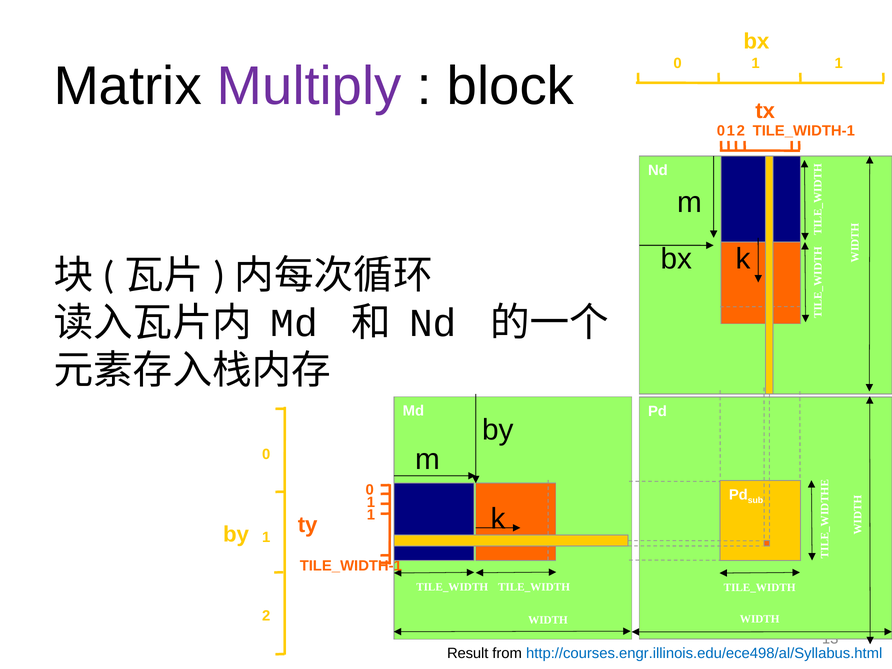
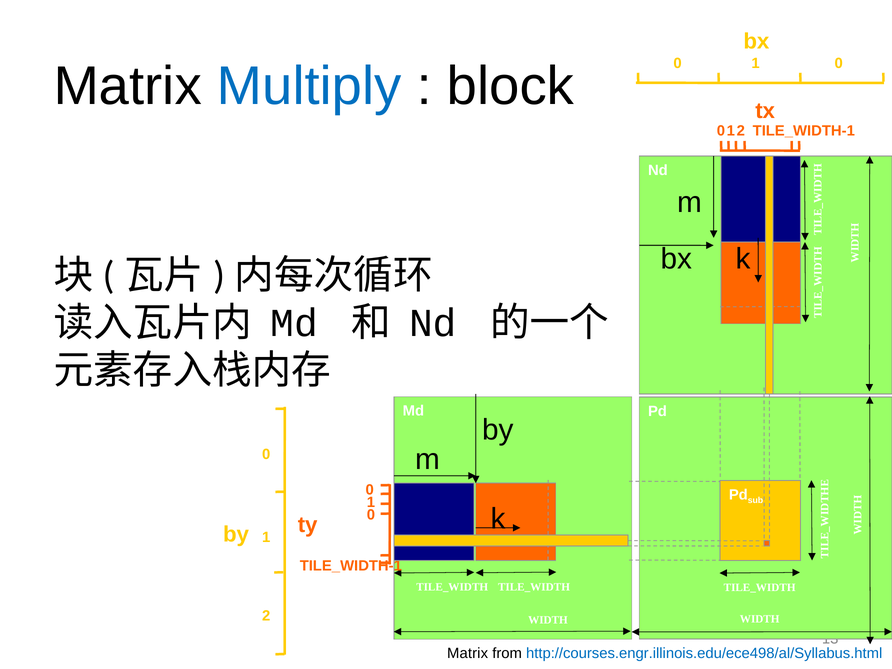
1: 1 -> 0 (839, 64)
Multiply colour: purple -> blue (309, 86)
ty 1: 1 -> 0 (371, 515)
Result: Result -> Matrix (468, 654)
